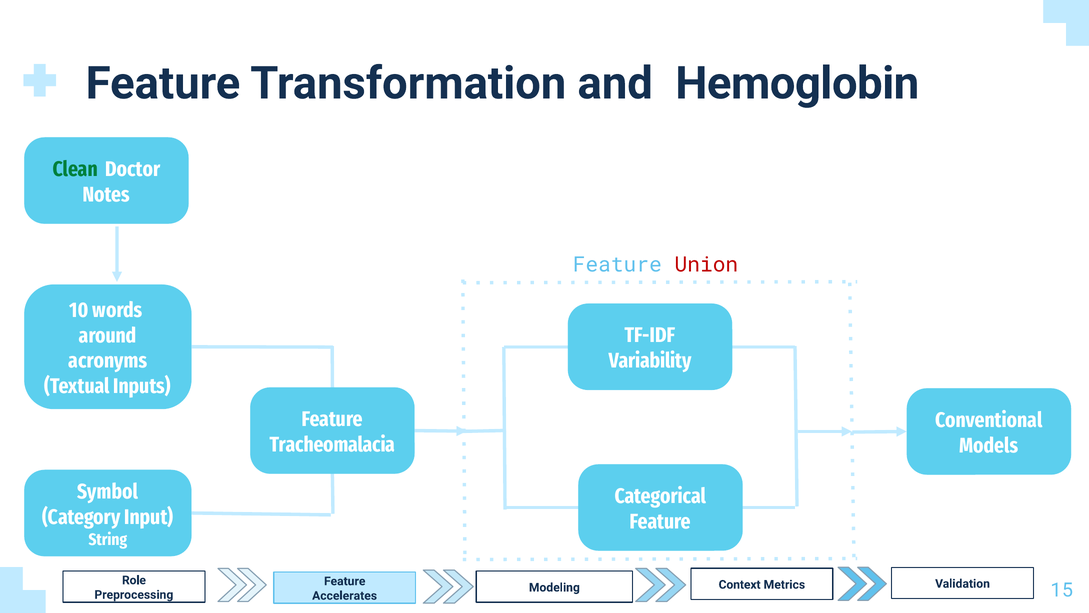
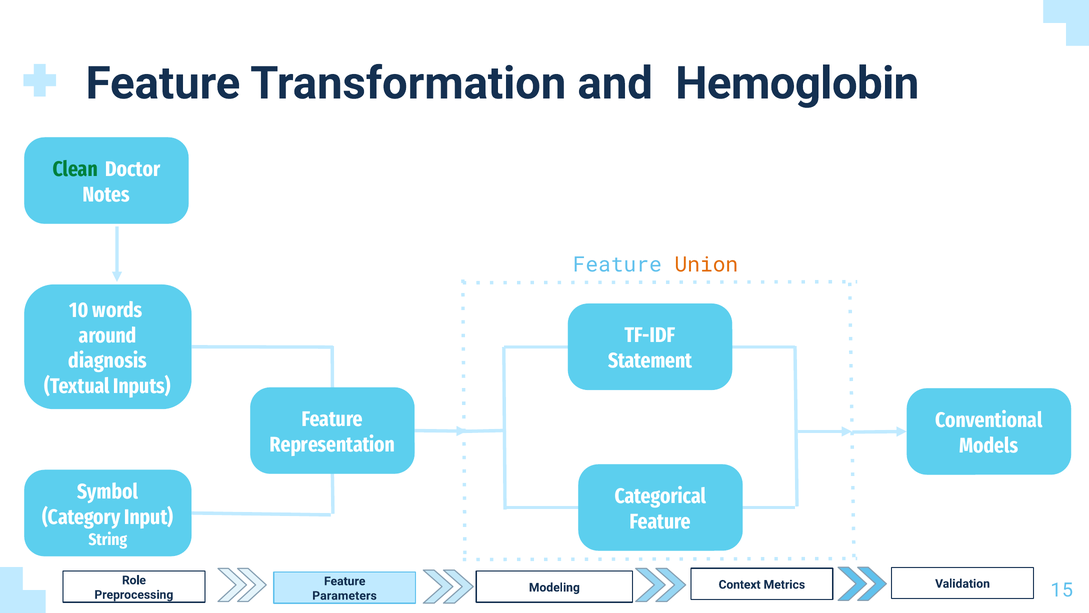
Union colour: red -> orange (706, 265)
acronyms: acronyms -> diagnosis (108, 361)
Variability: Variability -> Statement (650, 361)
Tracheomalacia: Tracheomalacia -> Representation (332, 444)
Accelerates: Accelerates -> Parameters (345, 595)
